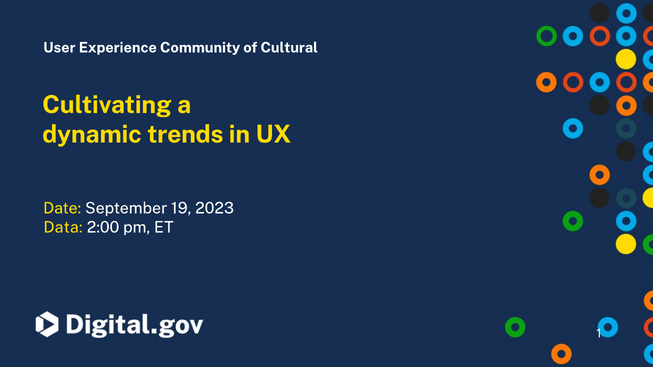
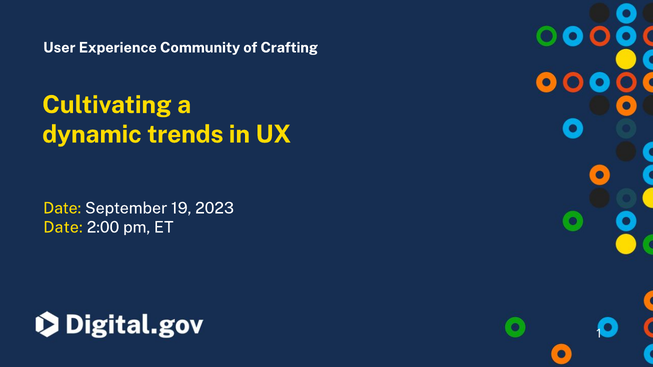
Cultural: Cultural -> Crafting (289, 48)
Data: Data -> Date (63, 227)
